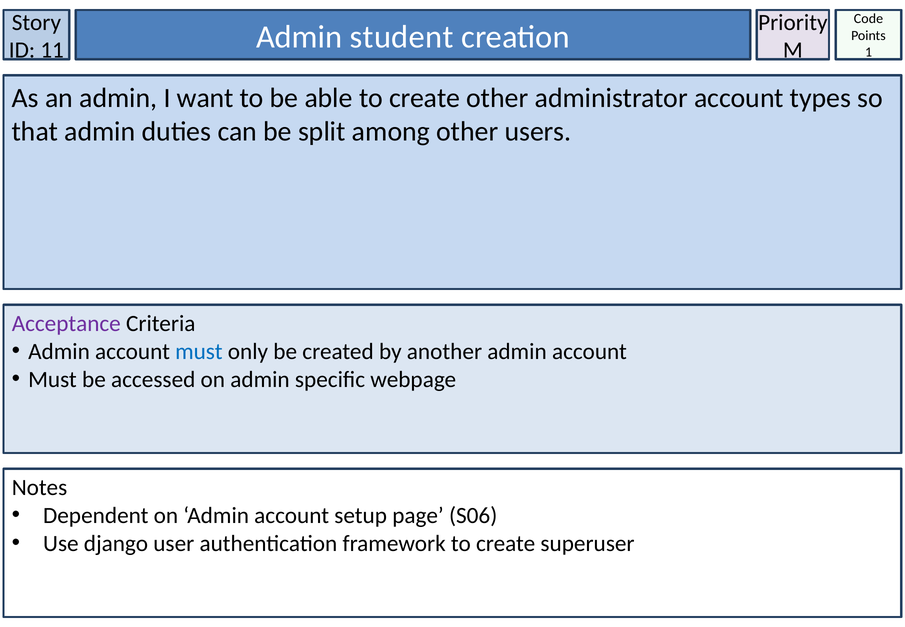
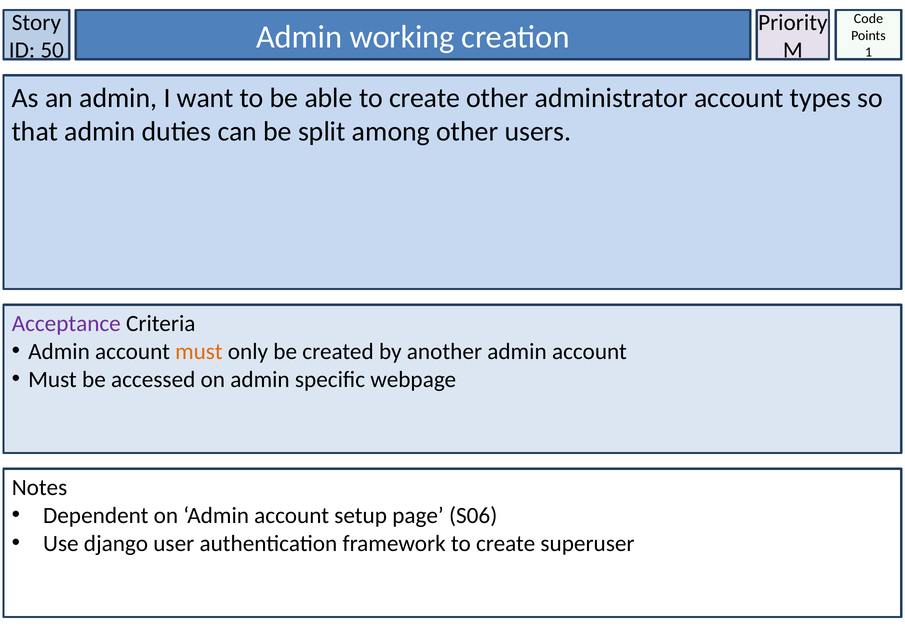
11: 11 -> 50 (52, 50)
student: student -> working (402, 37)
must colour: blue -> orange (199, 351)
